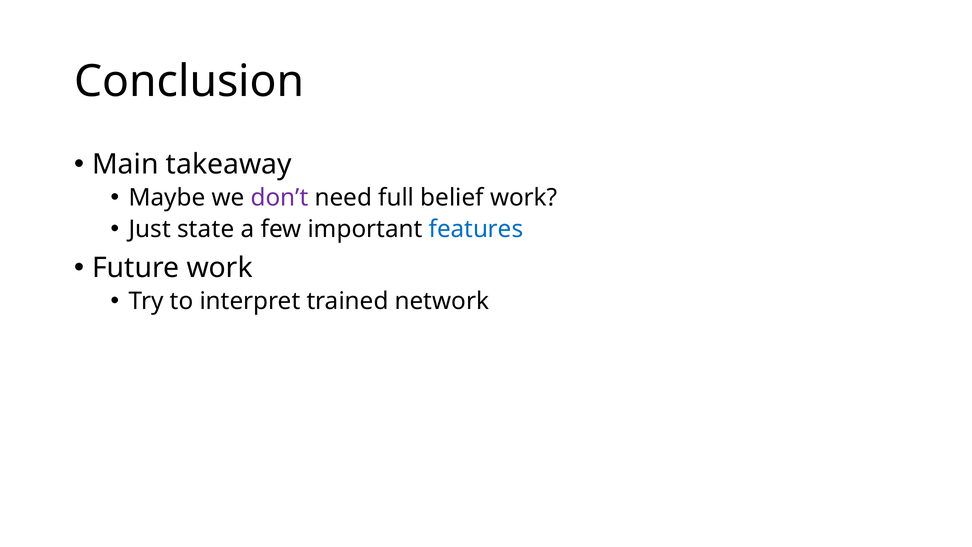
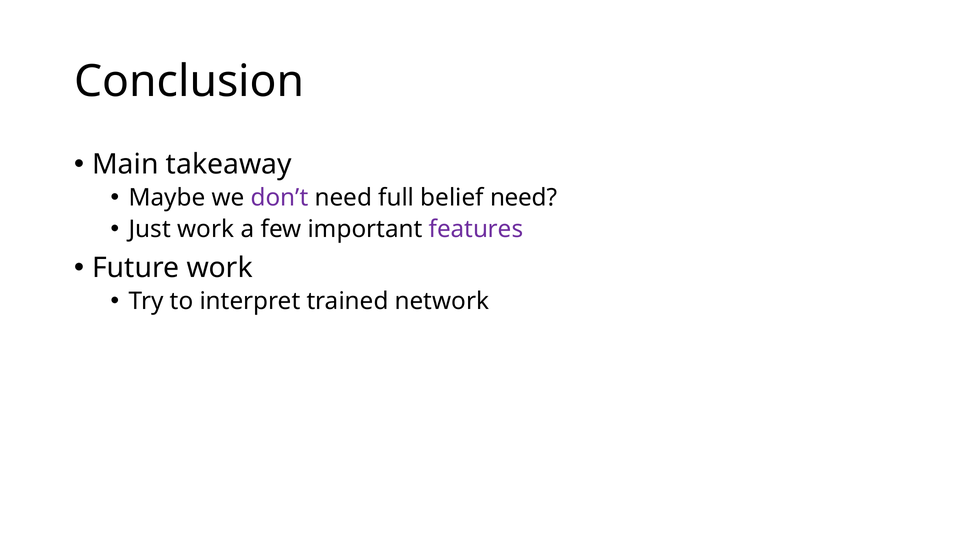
belief work: work -> need (524, 198)
Just state: state -> work (206, 229)
features colour: blue -> purple (476, 229)
